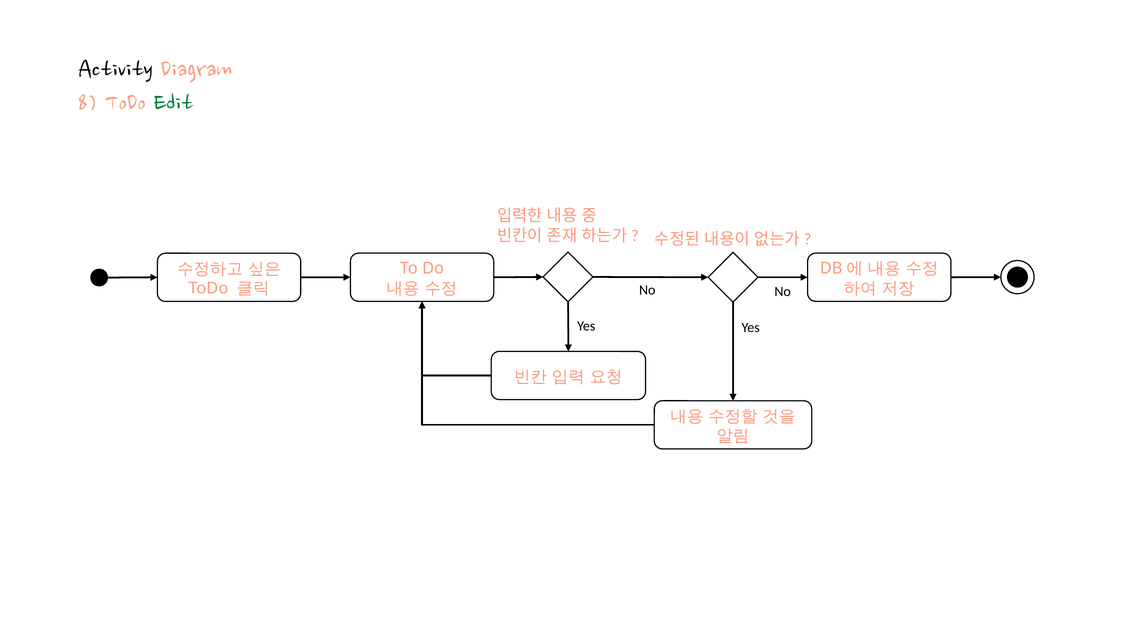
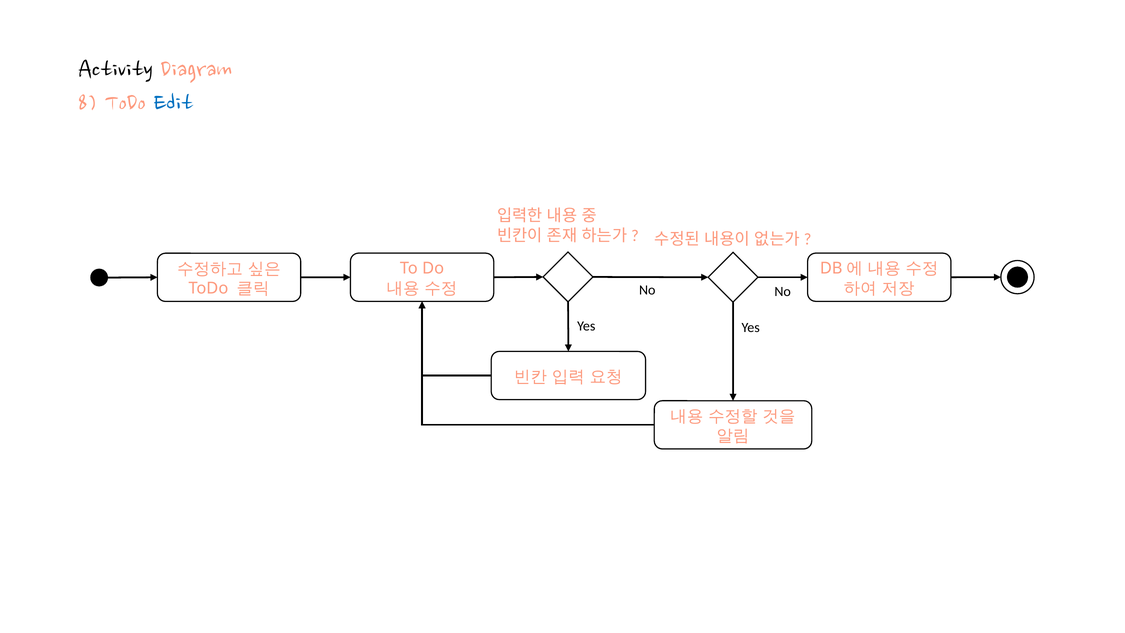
Edit colour: green -> blue (173, 100)
